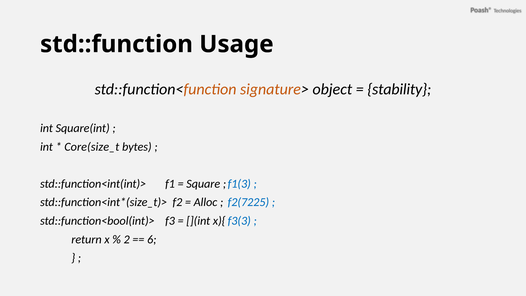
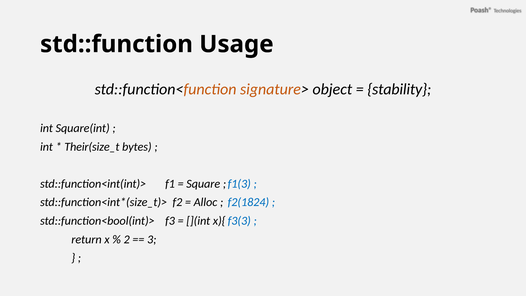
Core(size_t: Core(size_t -> Their(size_t (92, 147)
f2(7225: f2(7225 -> f2(1824 (248, 202)
6: 6 -> 3 (152, 239)
